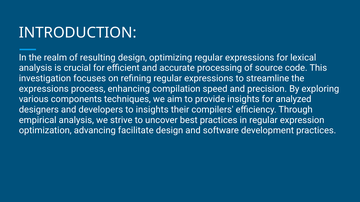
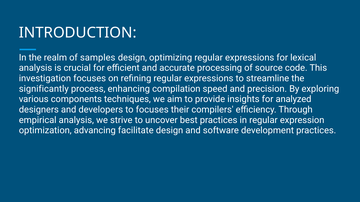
resulting: resulting -> samples (98, 58)
expressions: expressions -> significantly (44, 89)
to insights: insights -> focuses (152, 110)
